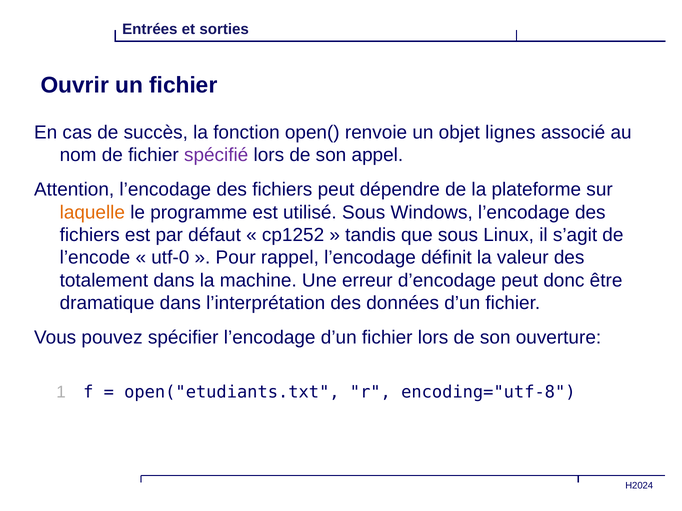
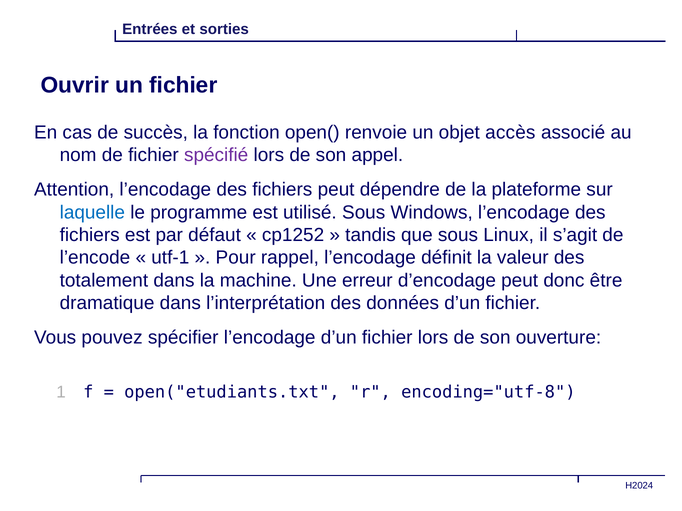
lignes: lignes -> accès (510, 132)
laquelle colour: orange -> blue (92, 212)
utf-0: utf-0 -> utf-1 (170, 258)
